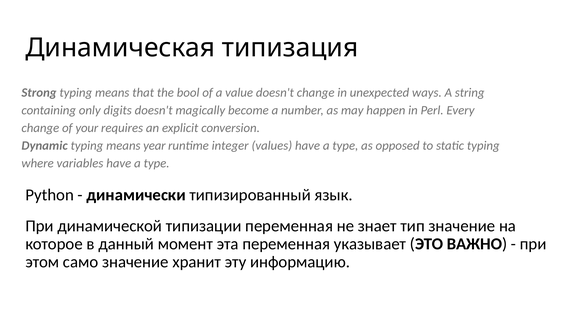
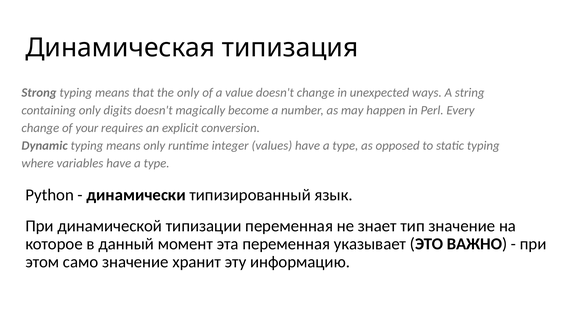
the bool: bool -> only (188, 93)
means year: year -> only (154, 146)
